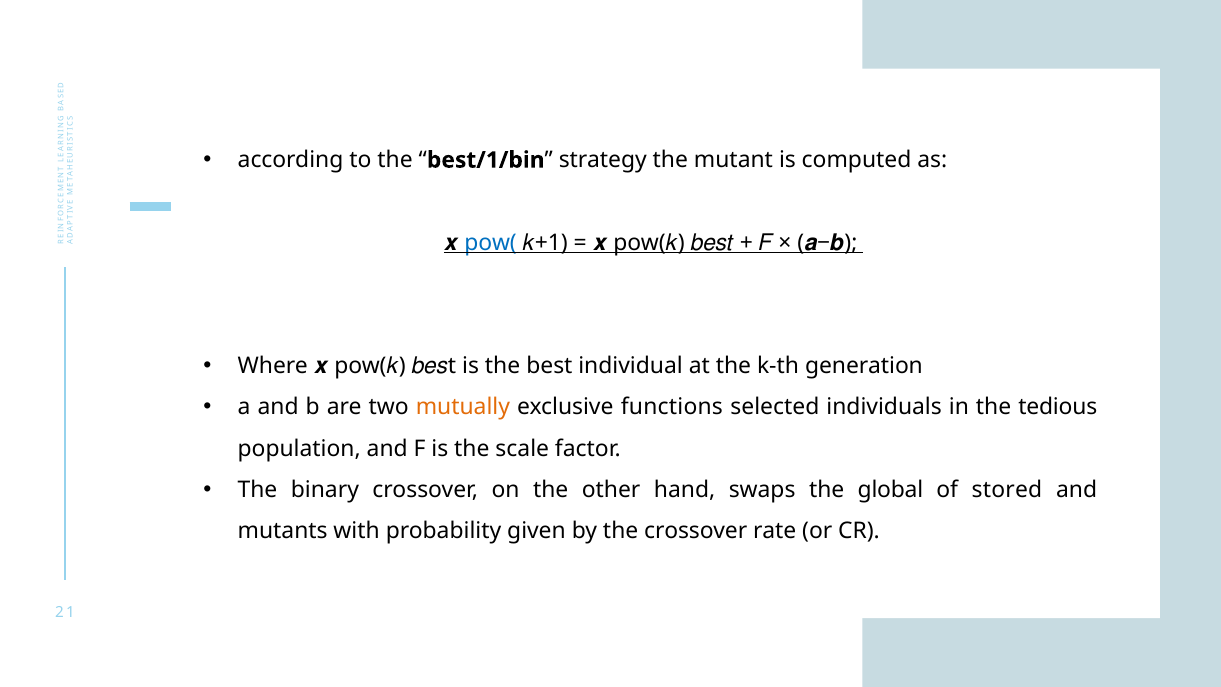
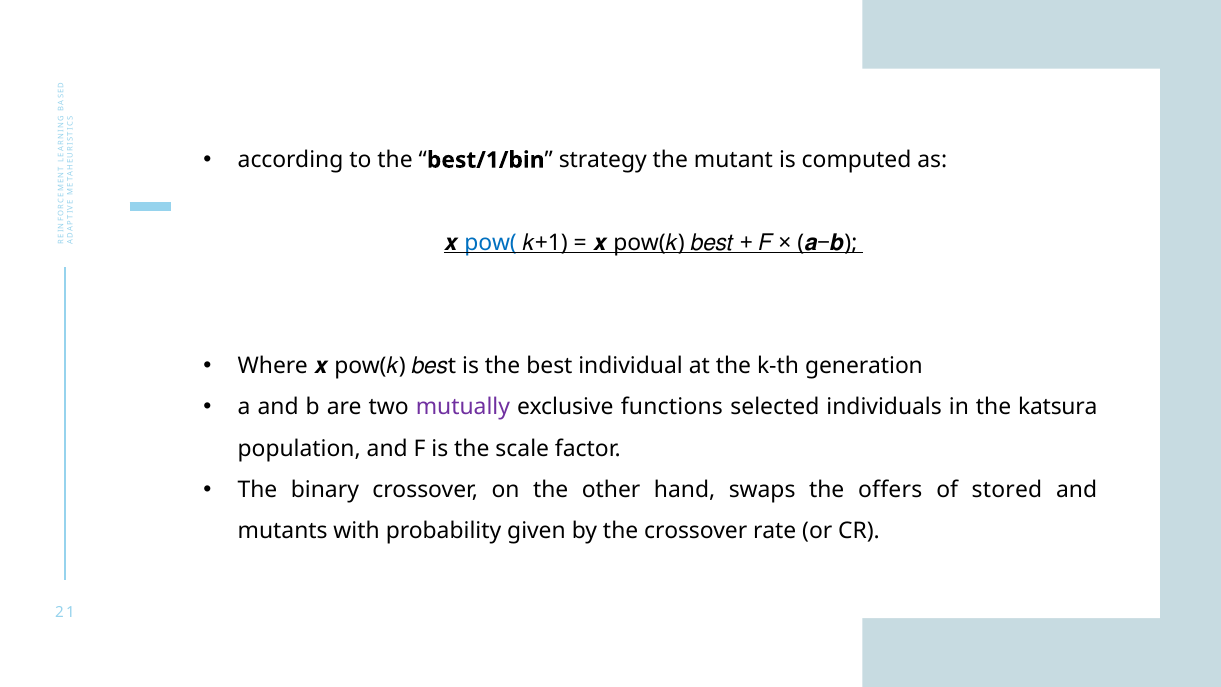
mutually colour: orange -> purple (463, 407)
tedious: tedious -> katsura (1058, 407)
global: global -> offers (890, 490)
